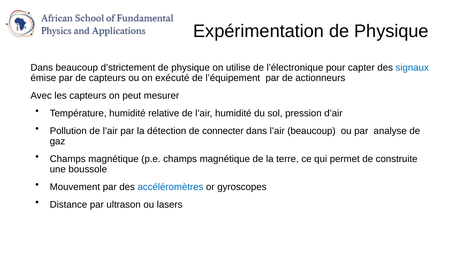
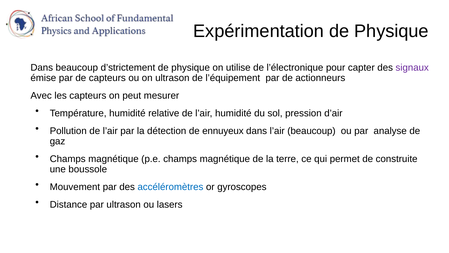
signaux colour: blue -> purple (412, 68)
on exécuté: exécuté -> ultrason (172, 78)
connecter: connecter -> ennuyeux (223, 131)
